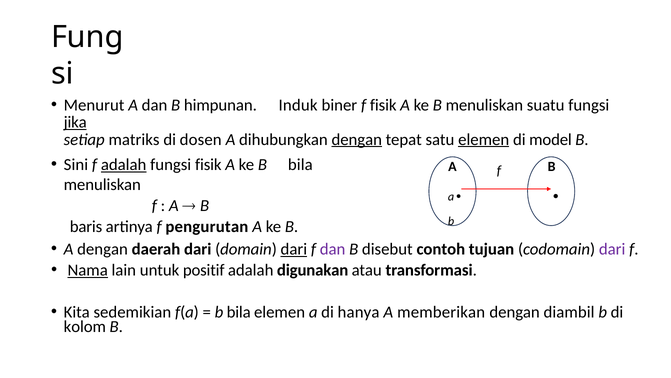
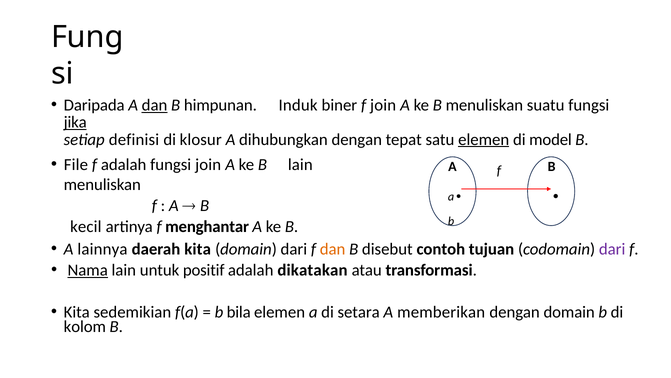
Menurut: Menurut -> Daripada (94, 105)
dan underline: none -> present (155, 105)
f fisik: fisik -> join (383, 105)
matriks: matriks -> definisi (134, 139)
dosen: dosen -> klosur (201, 139)
dengan underline: present -> none (357, 139)
Sini: Sini -> File (76, 164)
adalah underline: present -> none (124, 164)
fungsi fisik: fisik -> join (208, 164)
ke B bila: bila -> lain (300, 164)
baris: baris -> kecil (86, 227)
pengurutan: pengurutan -> menghantar (207, 227)
A dengan: dengan -> lainnya (102, 249)
daerah dari: dari -> kita (198, 249)
dari underline: present -> none (294, 249)
dan colour: purple -> orange (333, 249)
digunakan: digunakan -> dikatakan (312, 270)
hanya: hanya -> setara (359, 312)
dengan diambil: diambil -> domain (569, 312)
